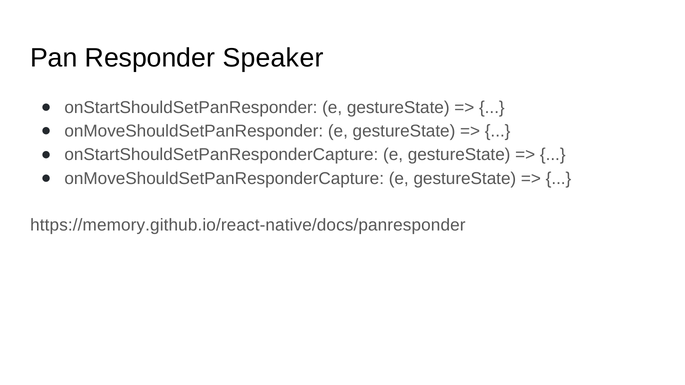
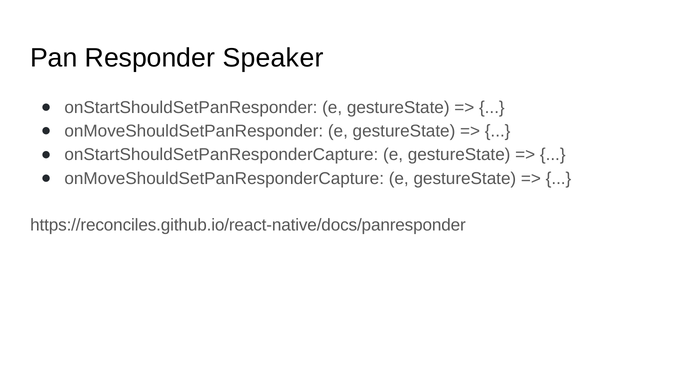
https://memory.github.io/react-native/docs/panresponder: https://memory.github.io/react-native/docs/panresponder -> https://reconciles.github.io/react-native/docs/panresponder (248, 225)
